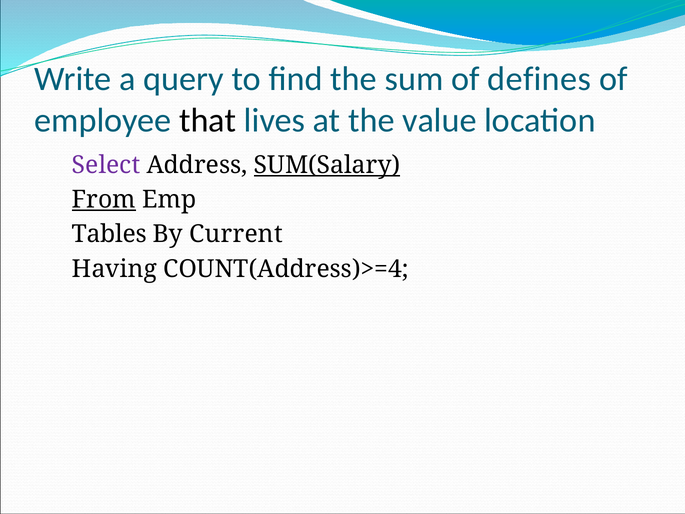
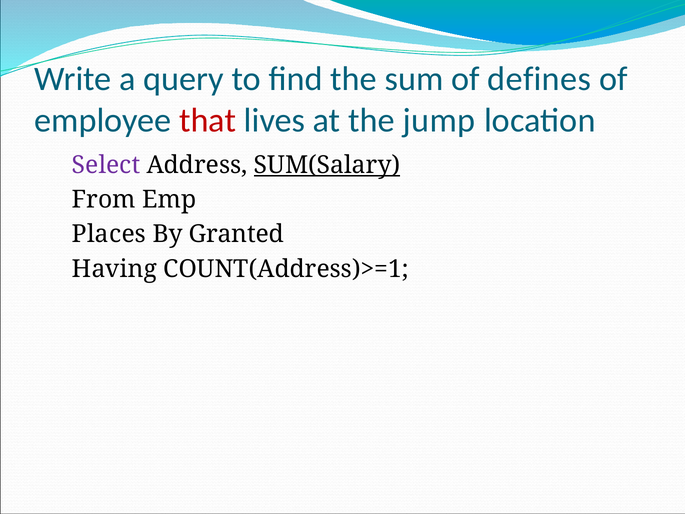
that colour: black -> red (208, 120)
value: value -> jump (439, 120)
From underline: present -> none (104, 200)
Tables: Tables -> Places (109, 234)
Current: Current -> Granted (236, 234)
COUNT(Address)>=4: COUNT(Address)>=4 -> COUNT(Address)>=1 (286, 269)
